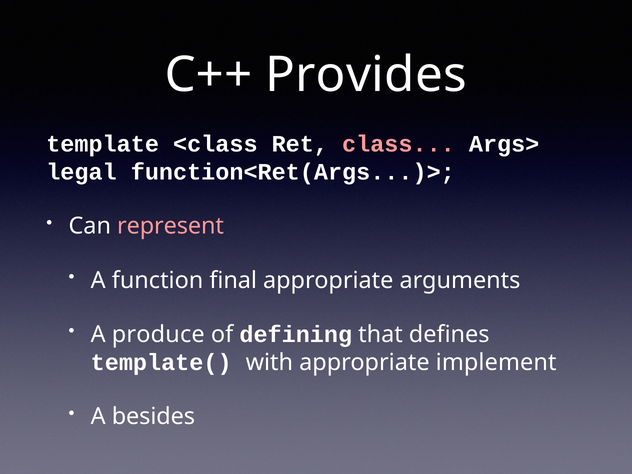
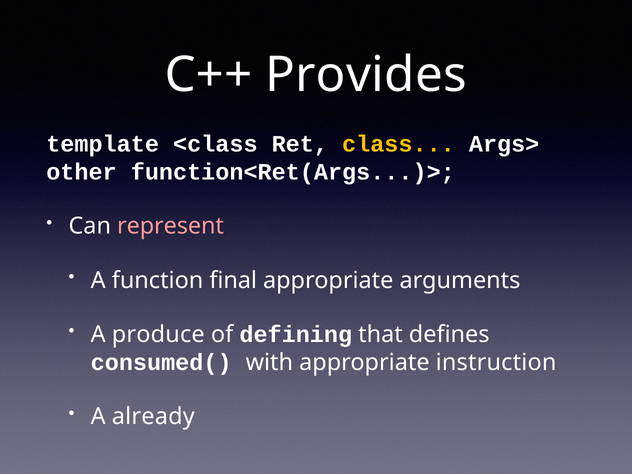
class colour: pink -> yellow (398, 144)
legal: legal -> other (81, 172)
template(: template( -> consumed( (161, 363)
implement: implement -> instruction (496, 363)
besides: besides -> already (153, 417)
